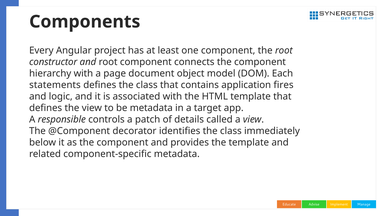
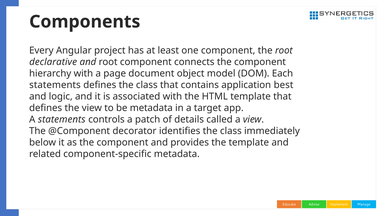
constructor: constructor -> declarative (53, 62)
fires: fires -> best (284, 85)
A responsible: responsible -> statements (62, 119)
